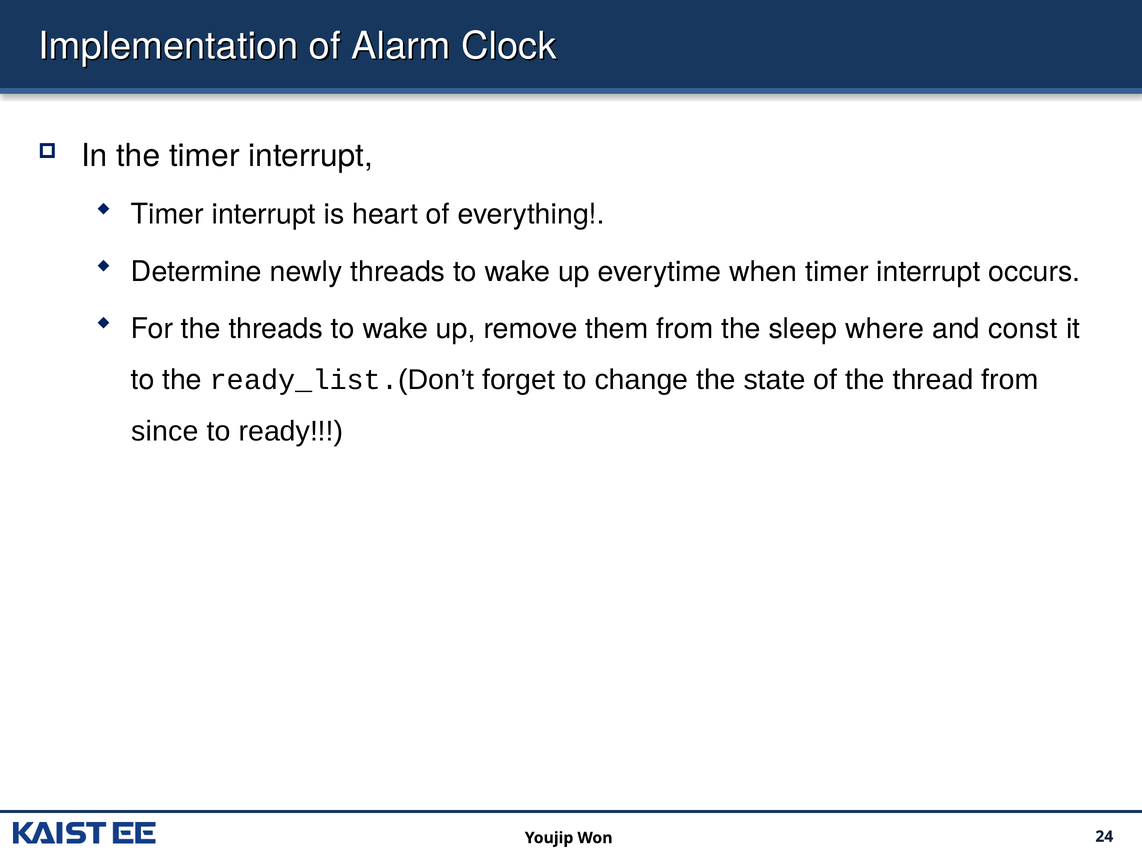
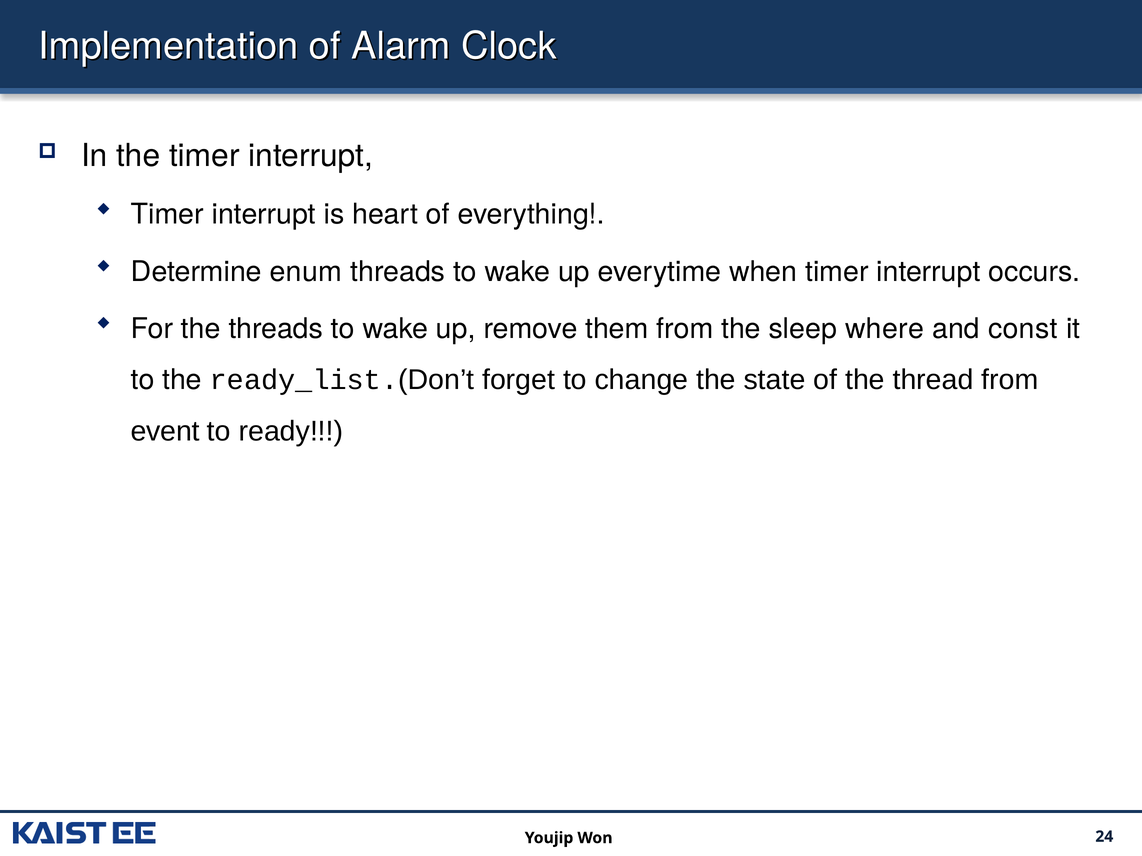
newly: newly -> enum (306, 272)
since: since -> event (165, 432)
